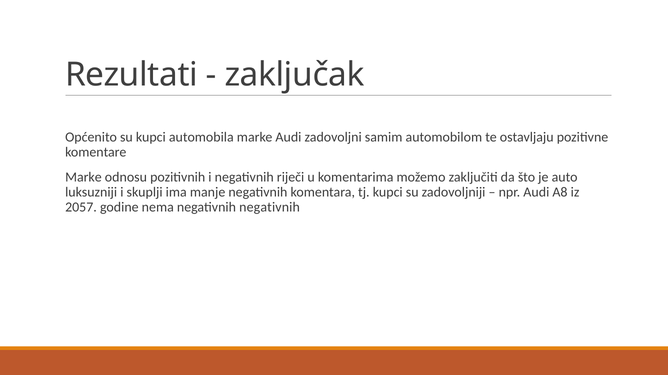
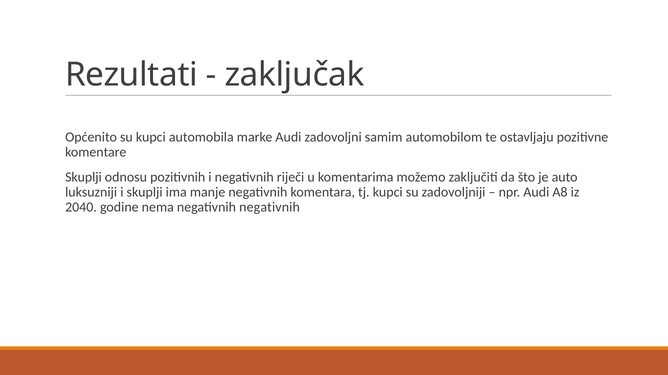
Marke: Marke -> Skuplji (83, 177)
2057: 2057 -> 2040 (81, 207)
